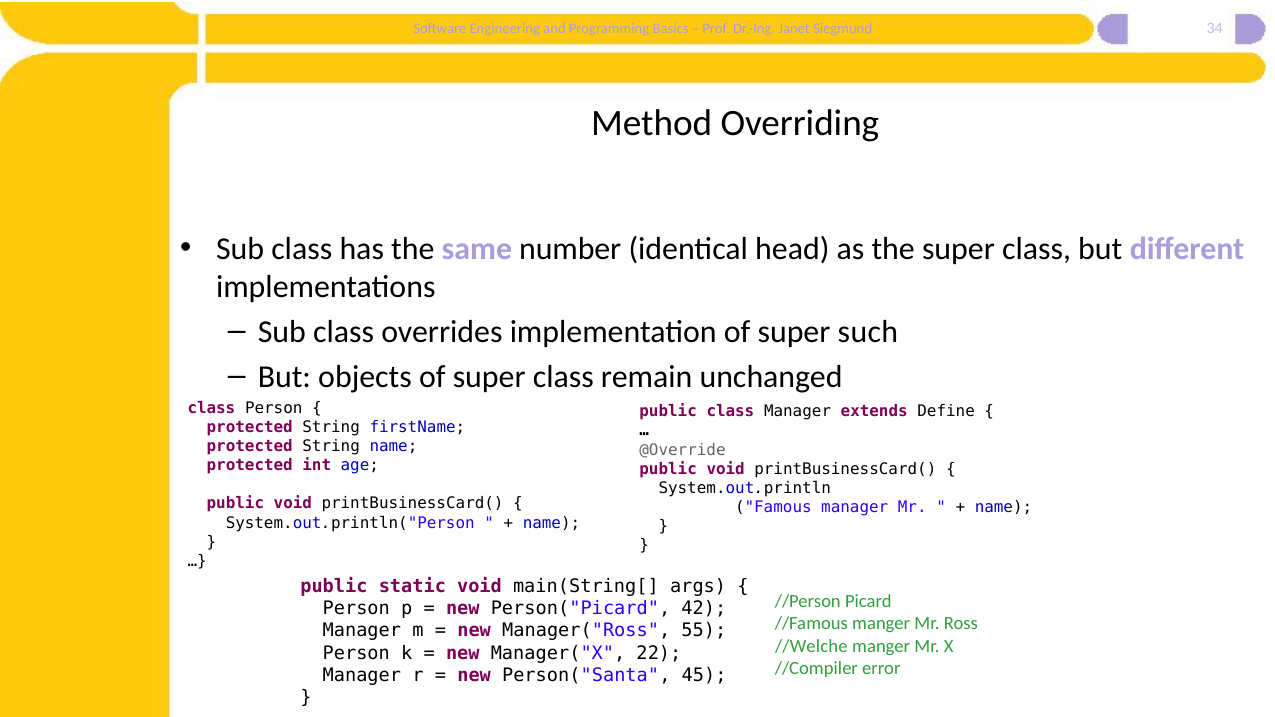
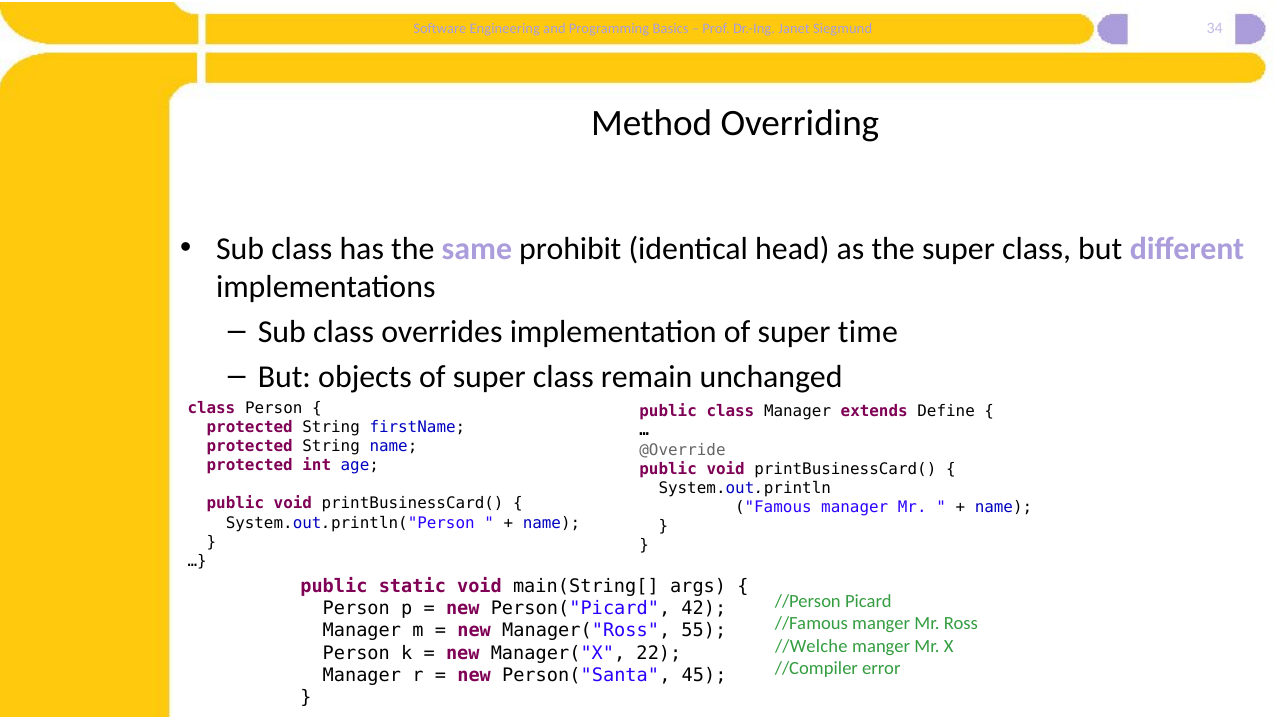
number: number -> prohibit (570, 249)
such: such -> time (868, 332)
